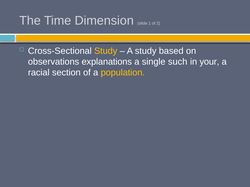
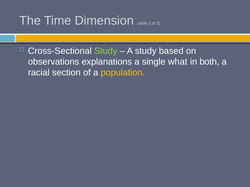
Study colour: yellow -> light green (106, 51)
such: such -> what (178, 62)
your: your -> both (209, 62)
